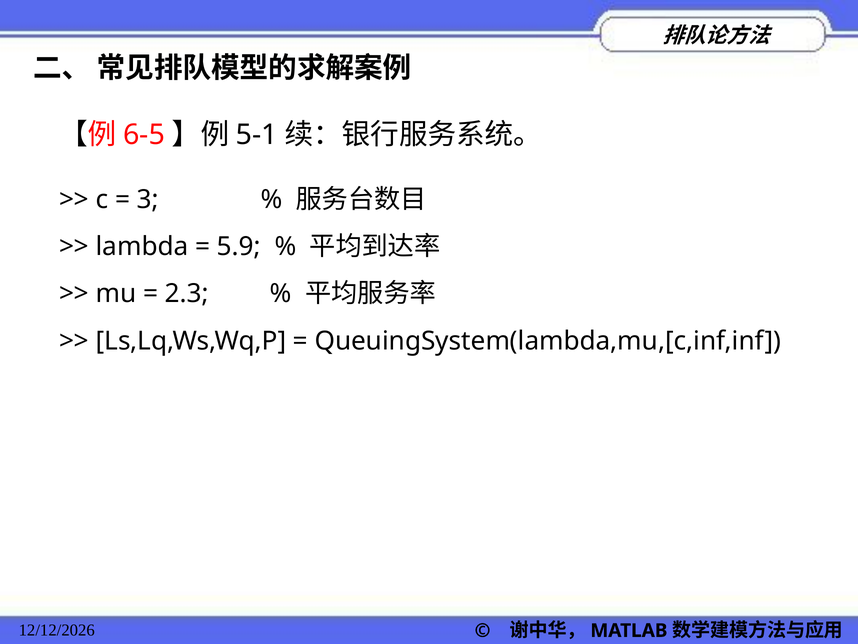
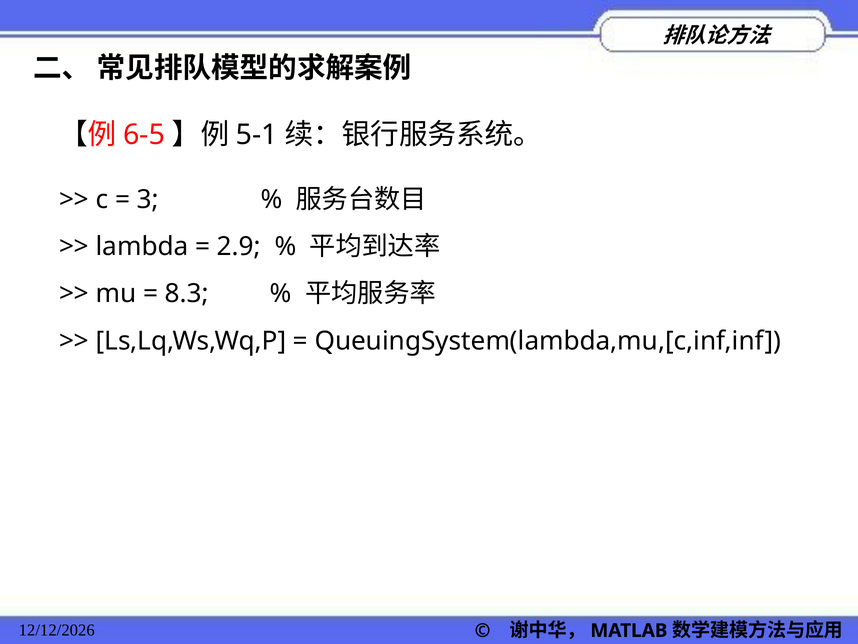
5.9: 5.9 -> 2.9 (239, 246)
2.3: 2.3 -> 8.3 (187, 294)
